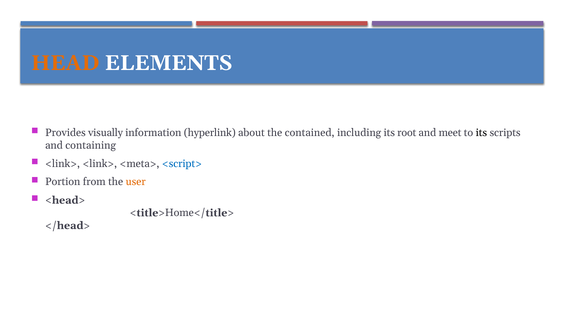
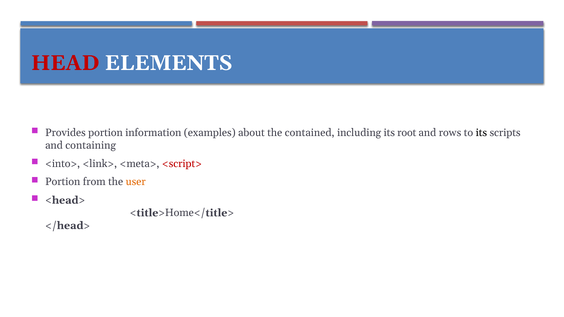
HEAD colour: orange -> red (65, 63)
Provides visually: visually -> portion (105, 133)
hyperlink: hyperlink -> examples (210, 133)
meet: meet -> rows (450, 133)
<link>: <link> -> <into> (63, 164)
<script> colour: blue -> red (182, 164)
